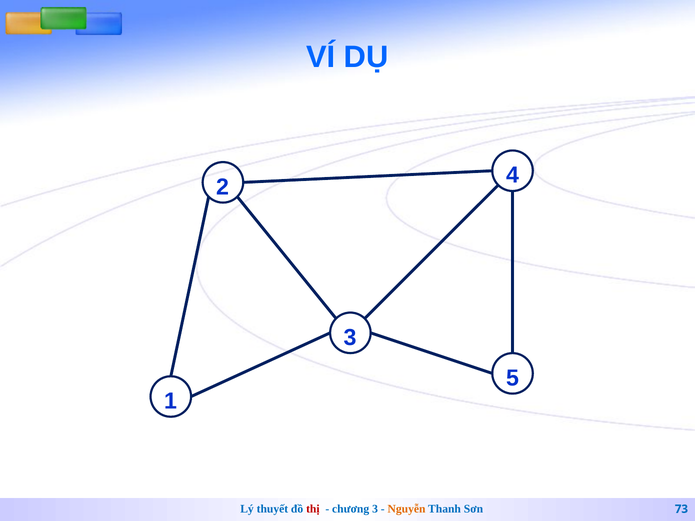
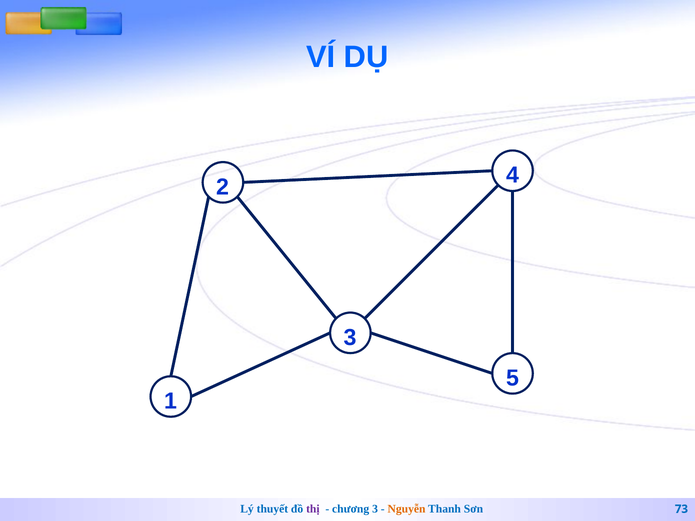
thị colour: red -> purple (313, 509)
